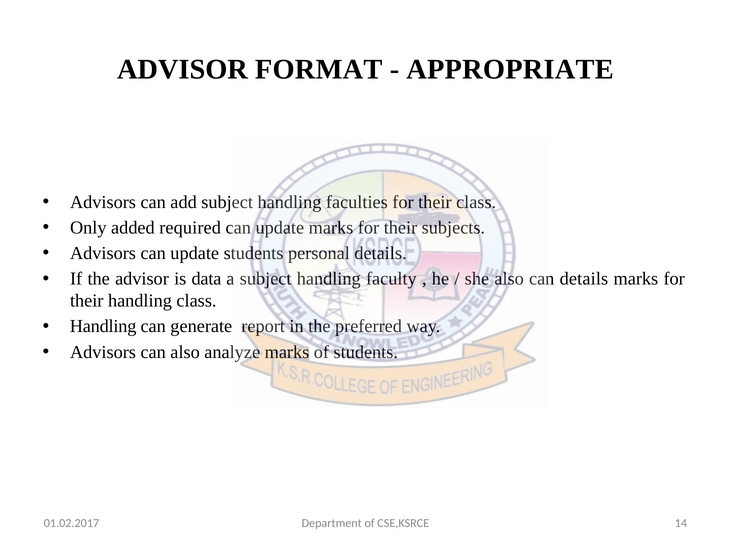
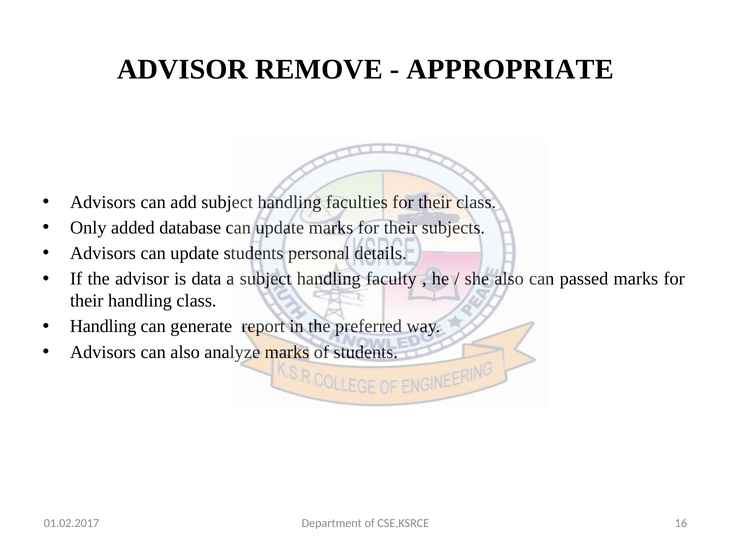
FORMAT: FORMAT -> REMOVE (319, 70)
required: required -> database (190, 228)
details: details -> passed (584, 279)
14: 14 -> 16 (681, 523)
